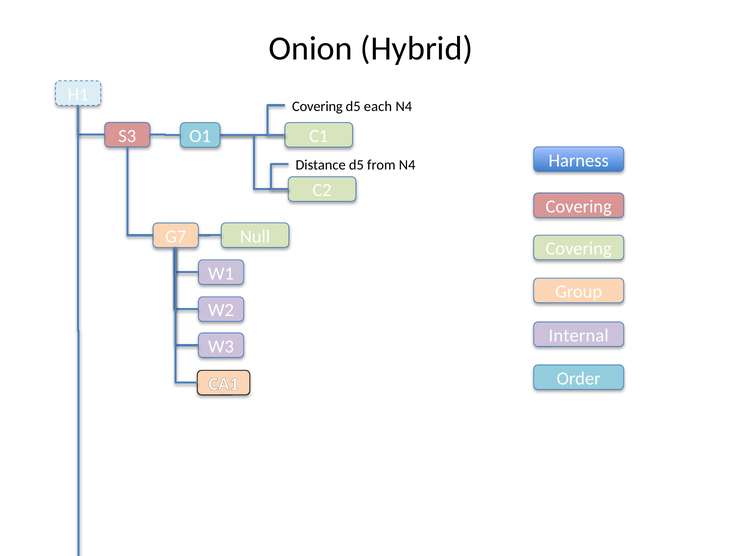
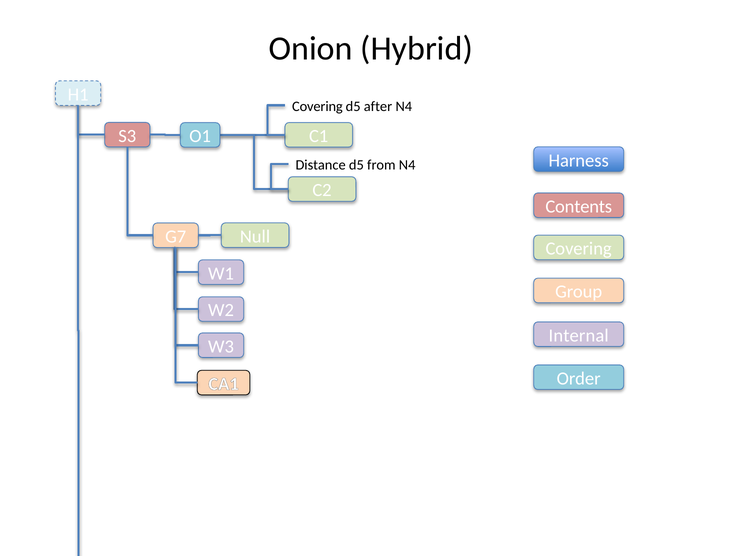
each: each -> after (378, 106)
Covering: Covering -> Contents (579, 207)
